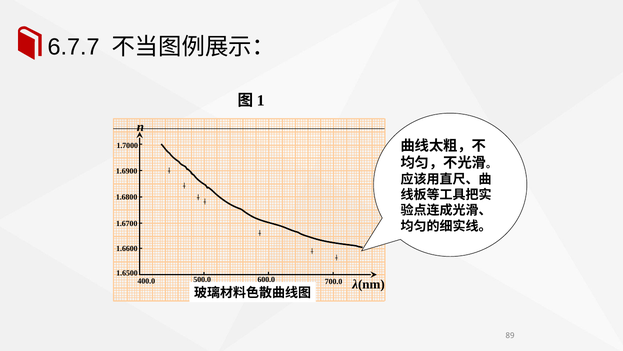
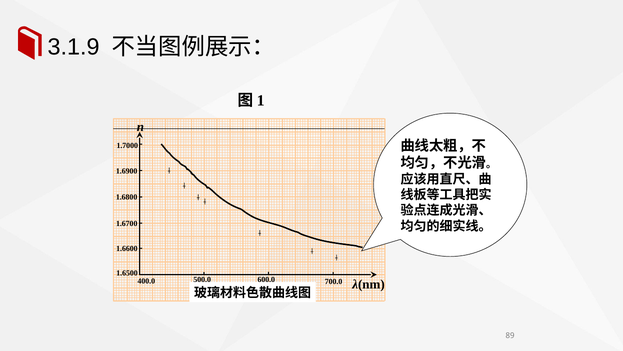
6.7.7: 6.7.7 -> 3.1.9 (74, 47)
